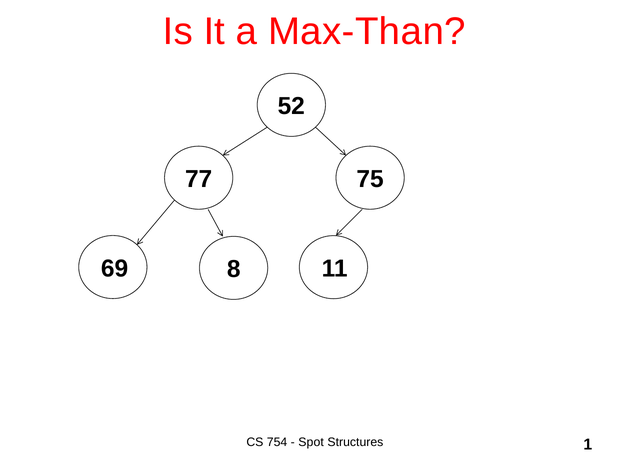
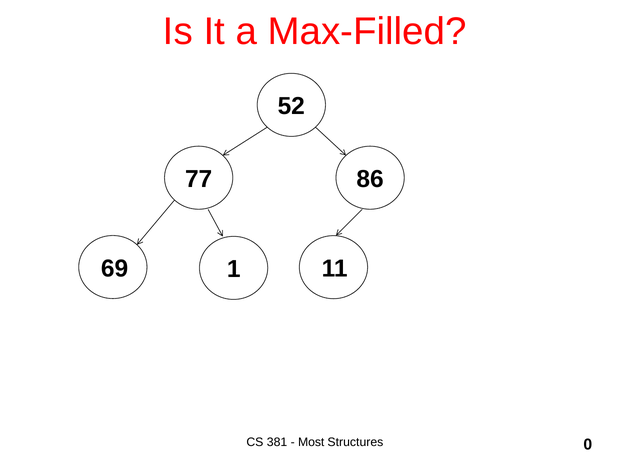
Max-Than: Max-Than -> Max-Filled (367, 32)
75: 75 -> 86 (370, 179)
8: 8 -> 1 (234, 269)
754: 754 -> 381 (277, 442)
Spot: Spot -> Most (311, 442)
1: 1 -> 0 (588, 444)
